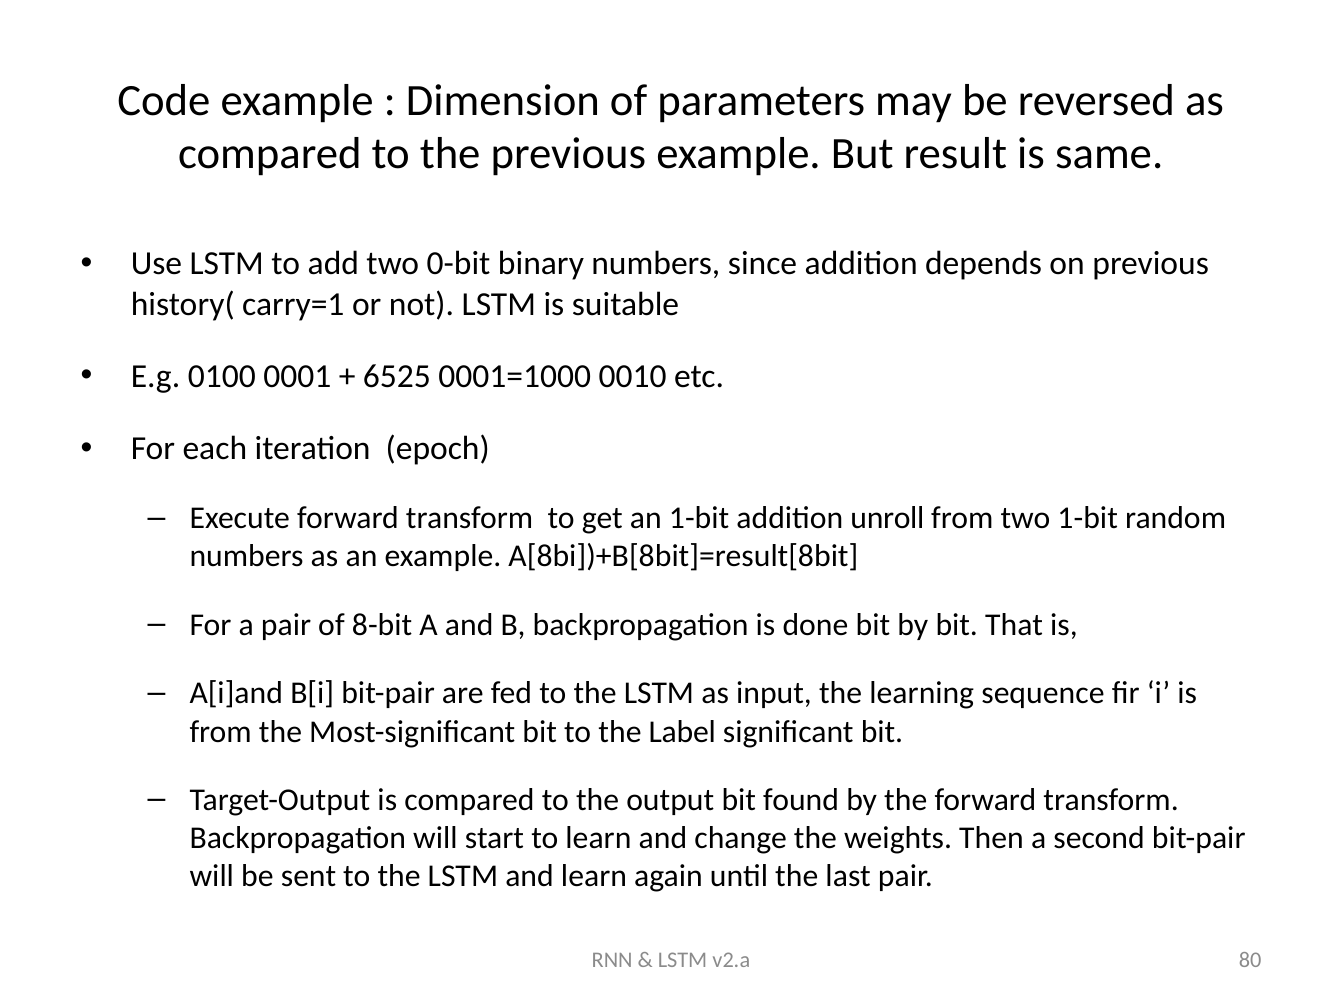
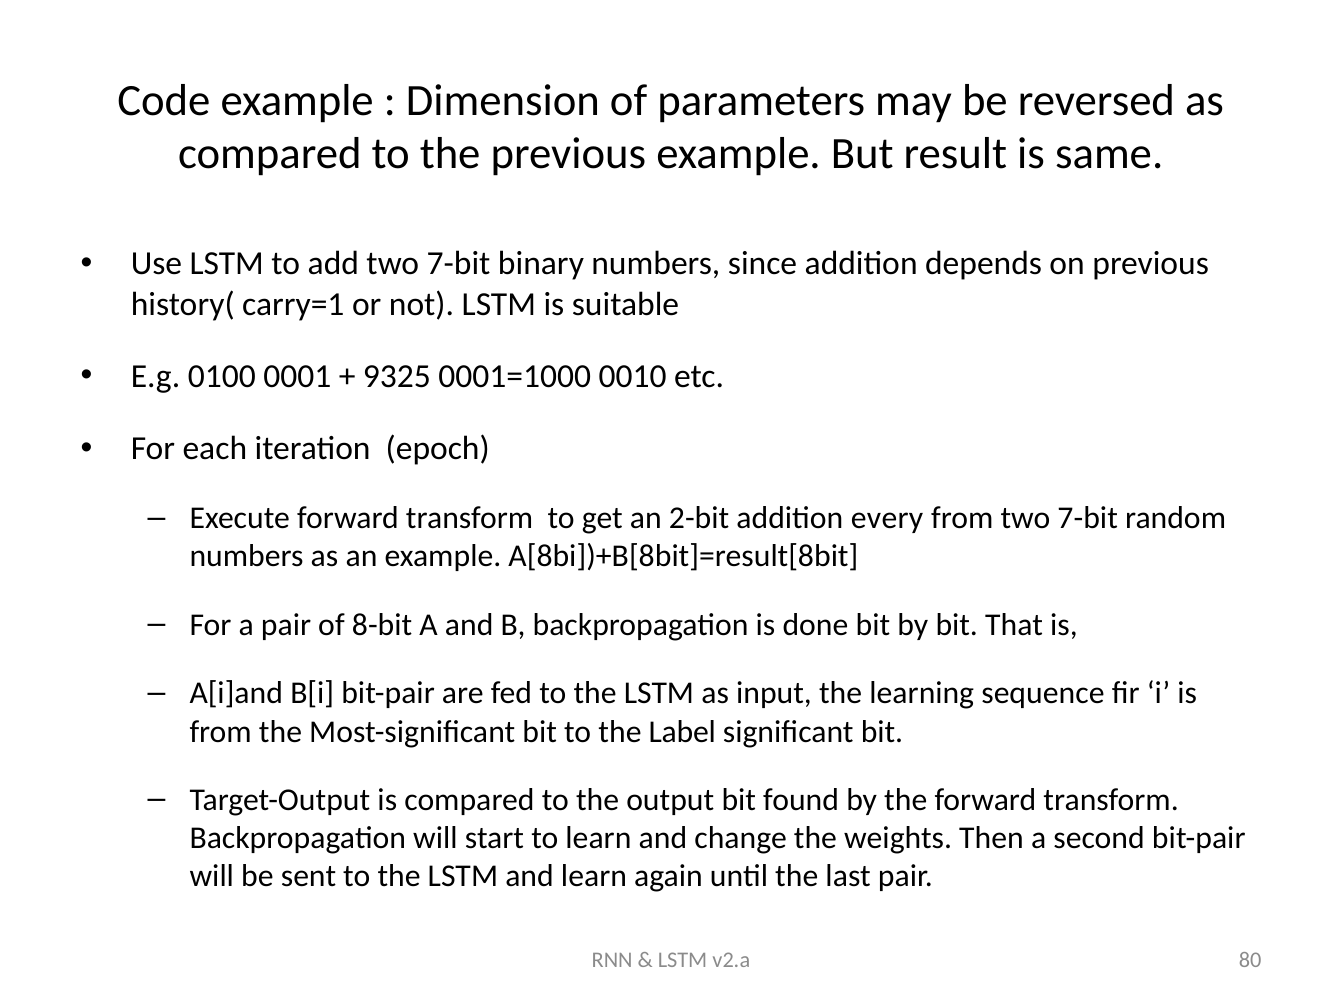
add two 0-bit: 0-bit -> 7-bit (458, 264)
6525: 6525 -> 9325 (397, 377)
an 1-bit: 1-bit -> 2-bit (699, 519)
unroll: unroll -> every (887, 519)
from two 1-bit: 1-bit -> 7-bit (1088, 519)
